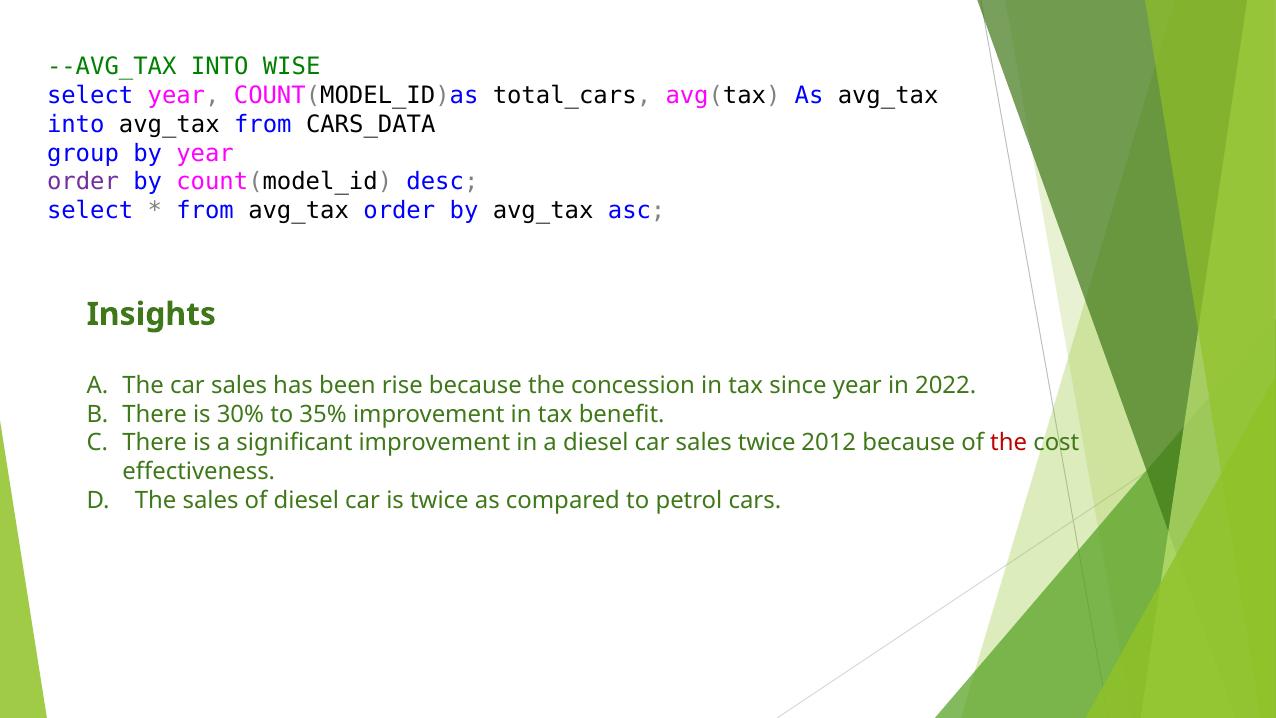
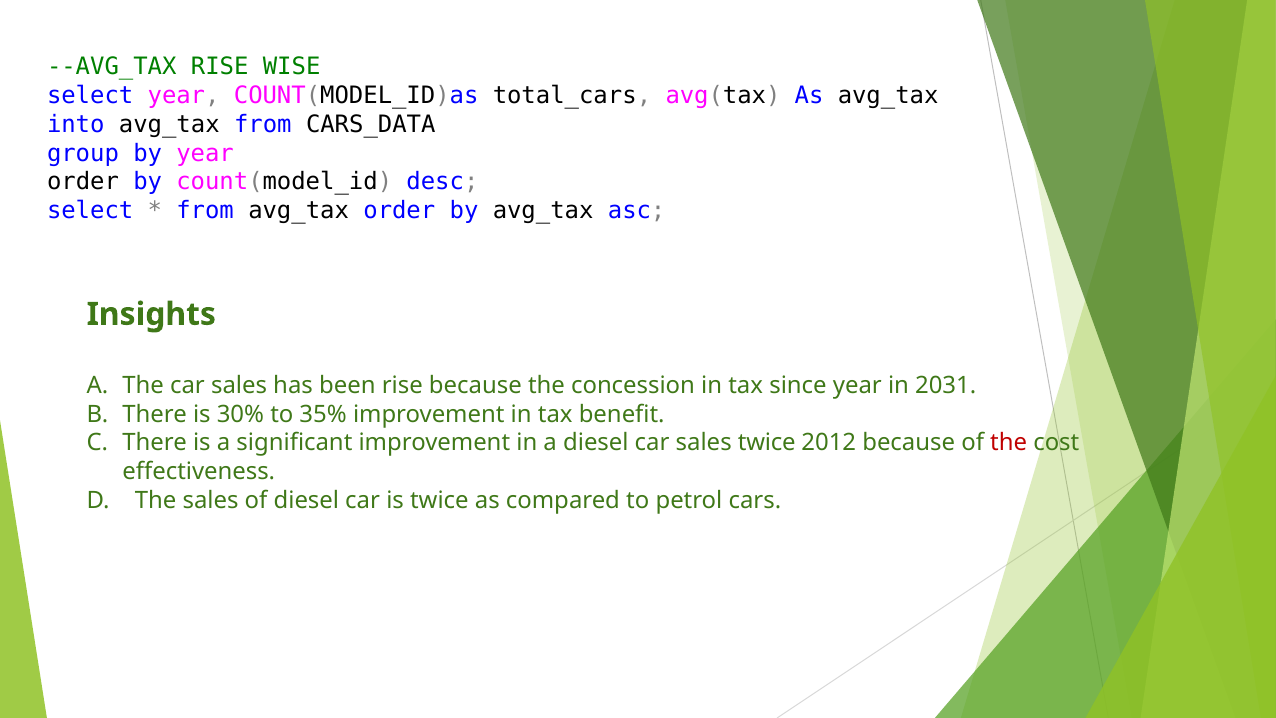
--AVG_TAX INTO: INTO -> RISE (220, 67)
order colour: purple -> black (83, 182)
2022: 2022 -> 2031 (946, 385)
